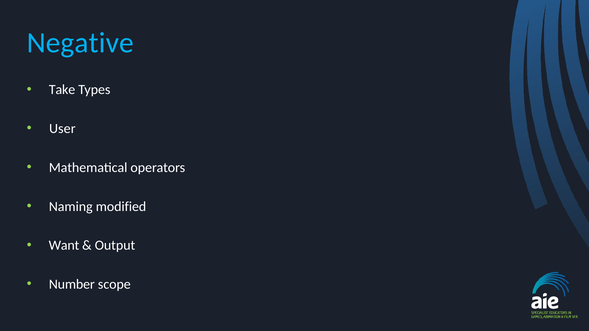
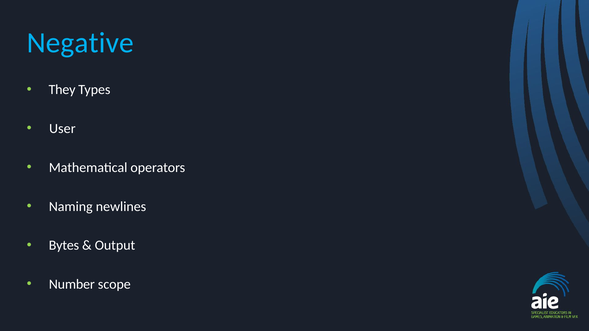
Take: Take -> They (62, 90)
modified: modified -> newlines (121, 207)
Want: Want -> Bytes (64, 246)
